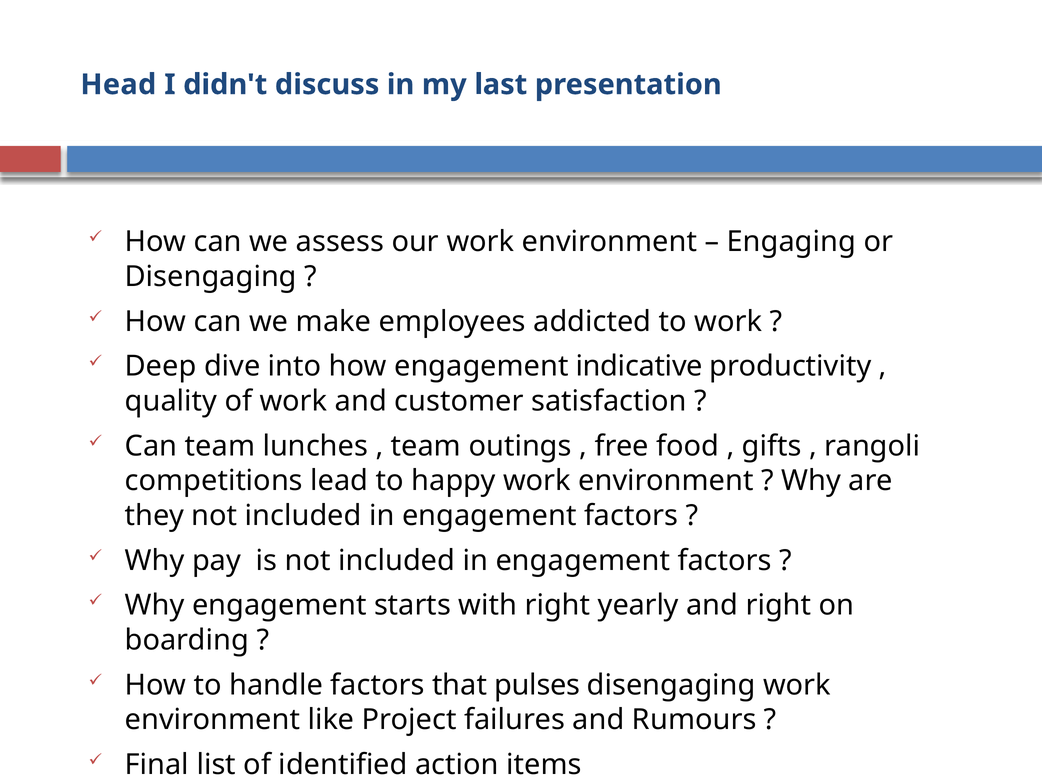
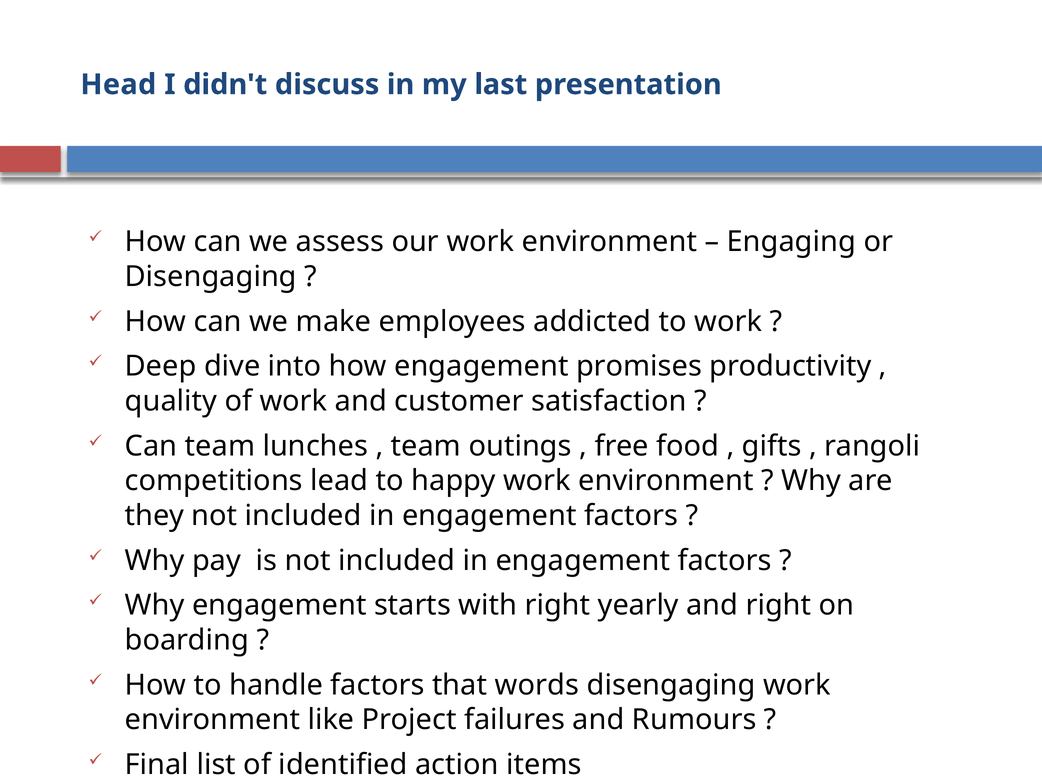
indicative: indicative -> promises (639, 366)
pulses: pulses -> words (537, 685)
